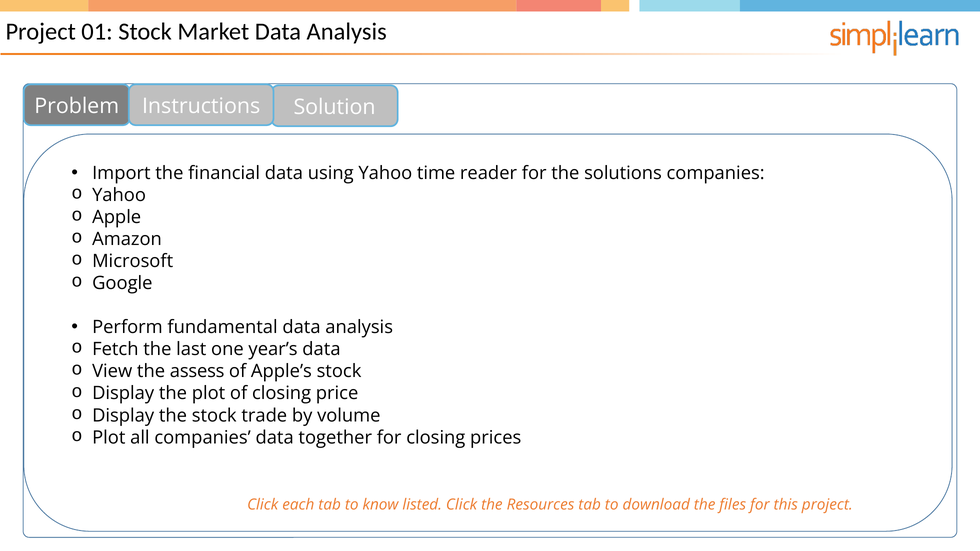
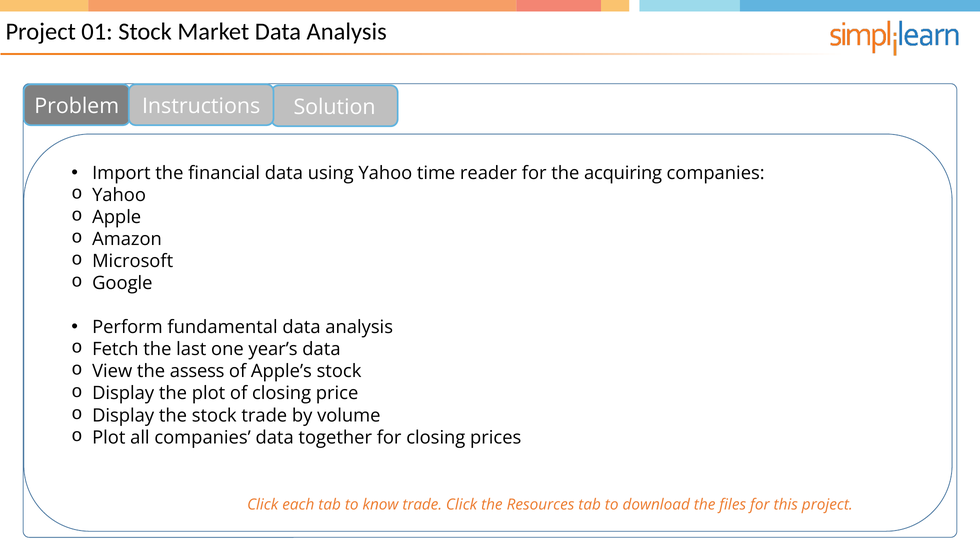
solutions: solutions -> acquiring (623, 173)
know listed: listed -> trade (422, 505)
